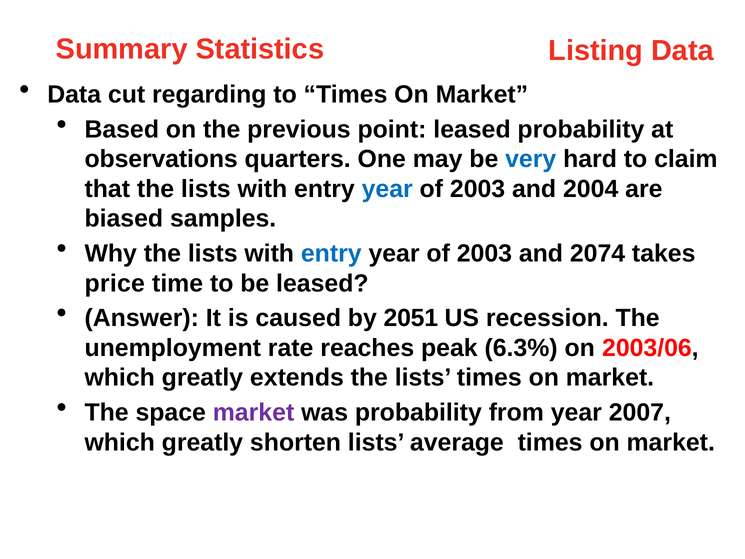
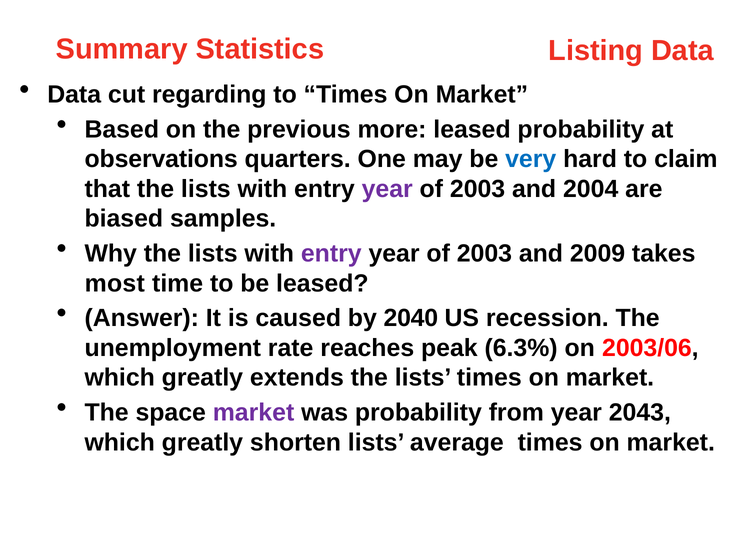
point: point -> more (392, 129)
year colour: blue -> purple (387, 189)
entry colour: blue -> purple (331, 253)
2074: 2074 -> 2009 (598, 253)
price: price -> most (115, 283)
2051: 2051 -> 2040 (411, 318)
2007: 2007 -> 2043 (640, 412)
